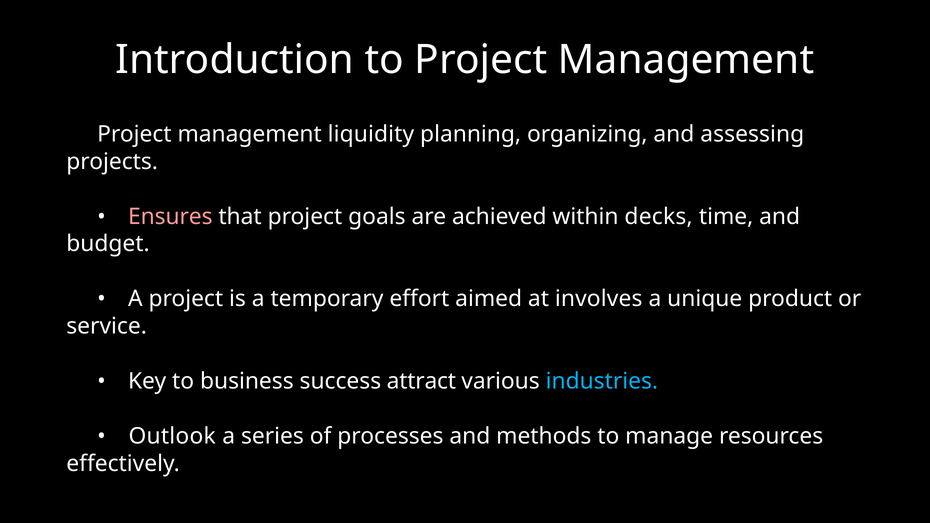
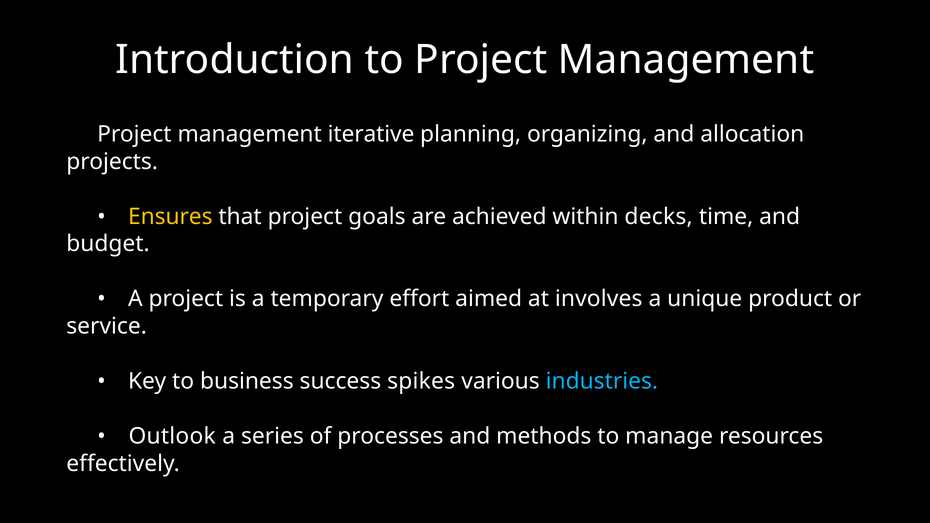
liquidity: liquidity -> iterative (371, 134)
assessing: assessing -> allocation (752, 134)
Ensures colour: pink -> yellow (170, 217)
attract: attract -> spikes (421, 381)
